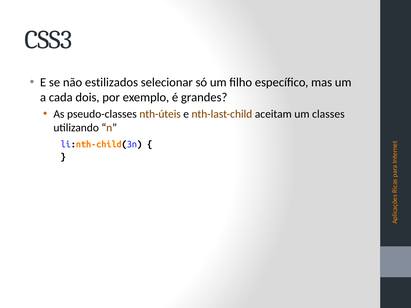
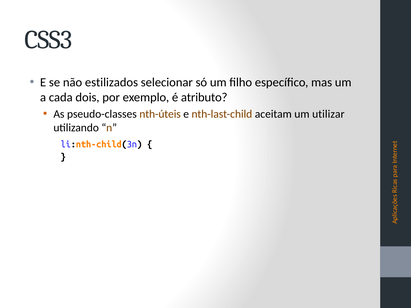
grandes: grandes -> atributo (204, 97)
classes: classes -> utilizar (328, 114)
